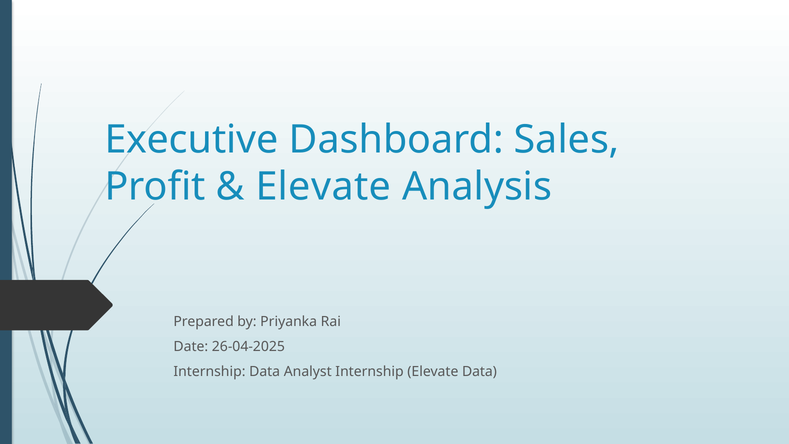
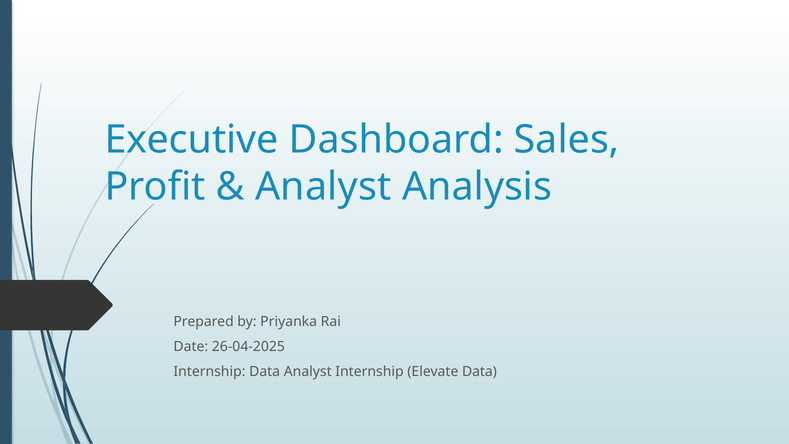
Elevate: Elevate -> Analyst (323, 187)
